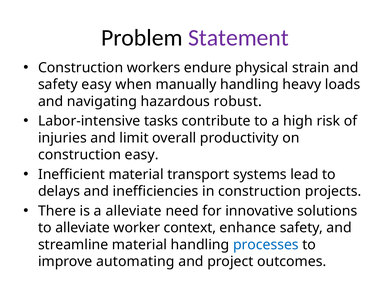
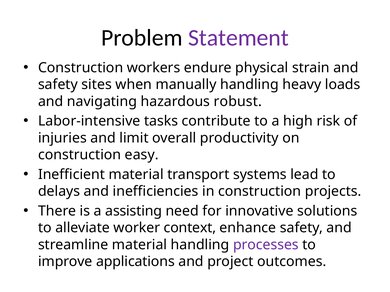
safety easy: easy -> sites (97, 85)
a alleviate: alleviate -> assisting (134, 211)
processes colour: blue -> purple (266, 245)
automating: automating -> applications (135, 262)
